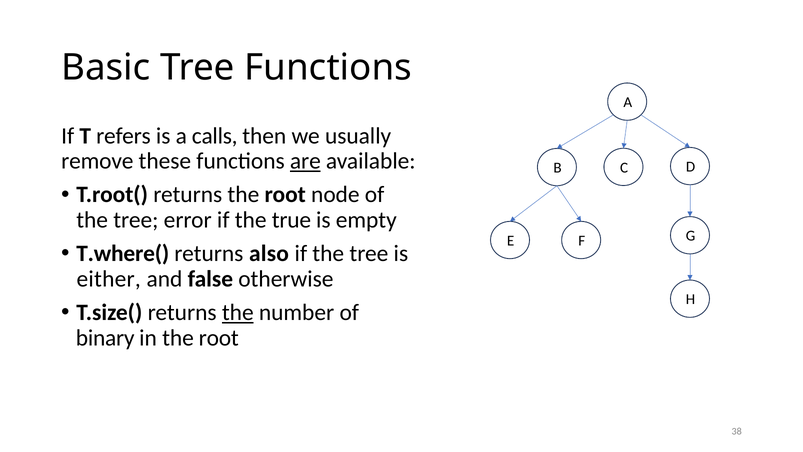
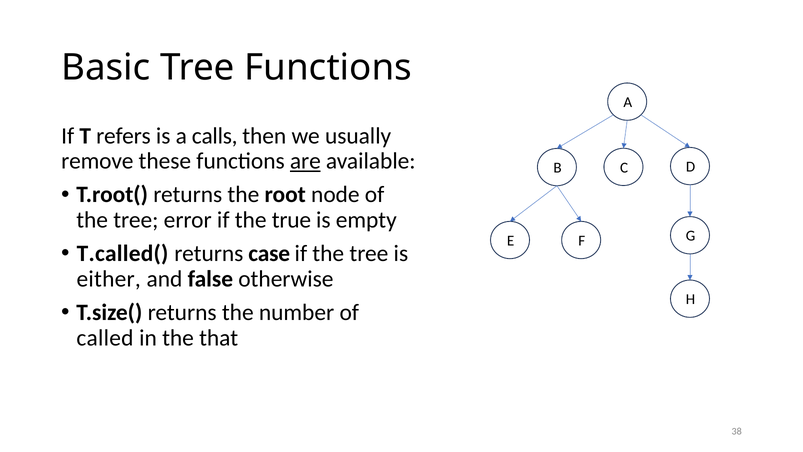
T.where(: T.where( -> T.called( (123, 253)
also: also -> case (269, 253)
the underline: present -> none (238, 312)
binary: binary -> called (105, 338)
in the root: root -> that (219, 338)
